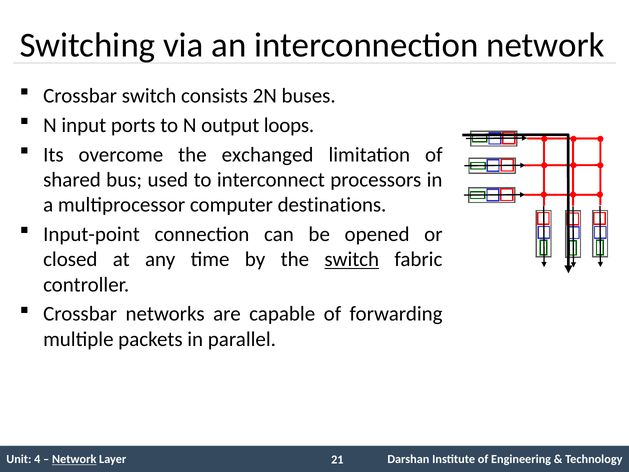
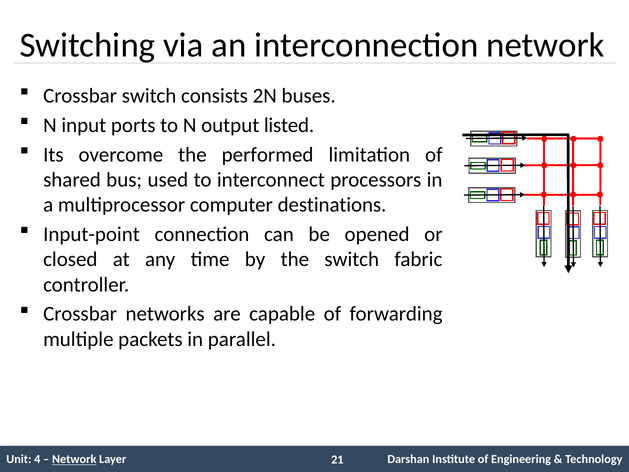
loops: loops -> listed (289, 125)
exchanged: exchanged -> performed (268, 155)
switch underline: present -> none (352, 259)
